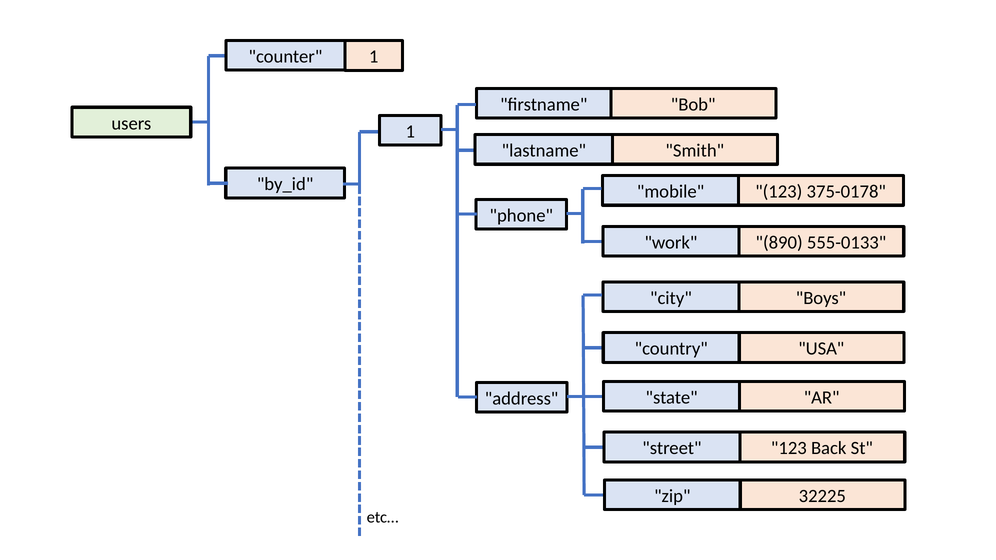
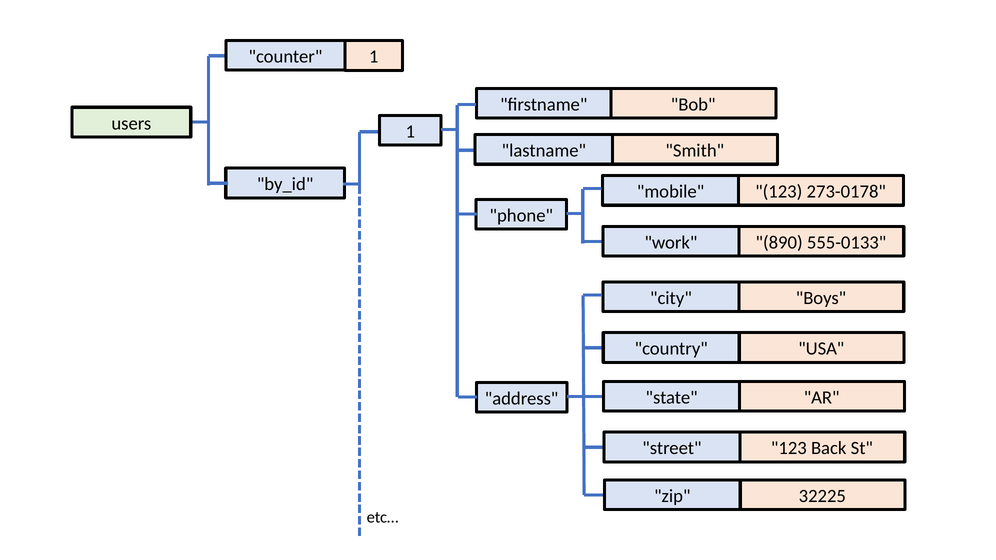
375-0178: 375-0178 -> 273-0178 (846, 192)
